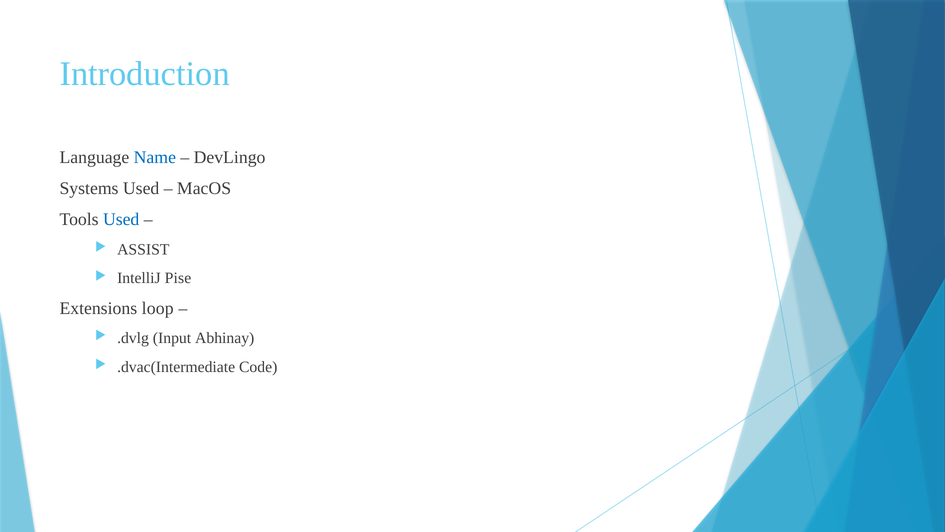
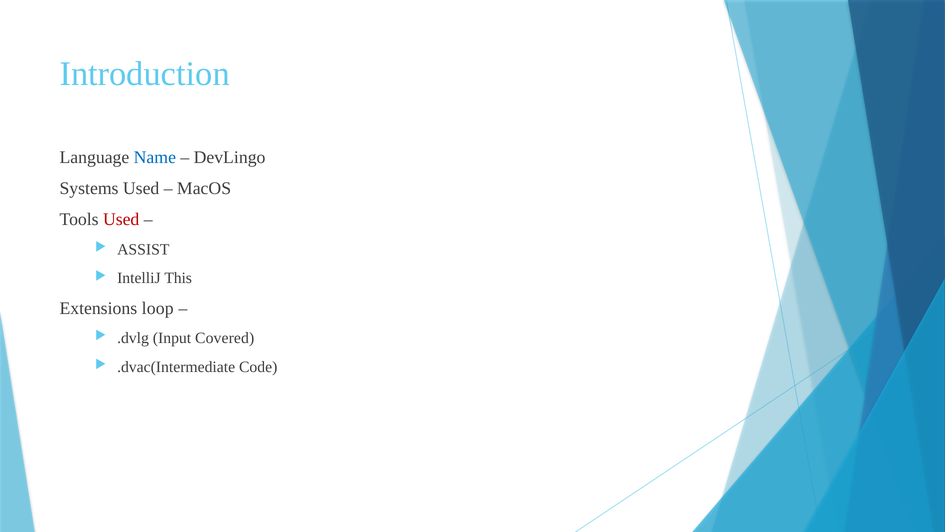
Used colour: blue -> red (121, 219)
Pise: Pise -> This (178, 278)
Abhinay: Abhinay -> Covered (225, 338)
